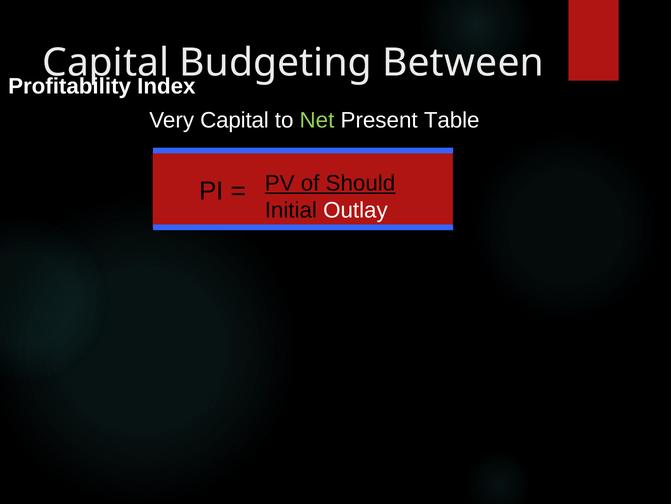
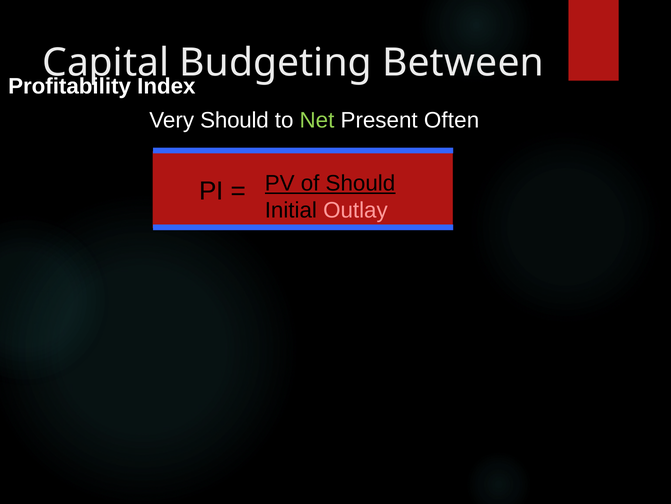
Very Capital: Capital -> Should (235, 120)
Table: Table -> Often (452, 120)
Outlay colour: white -> pink (355, 210)
